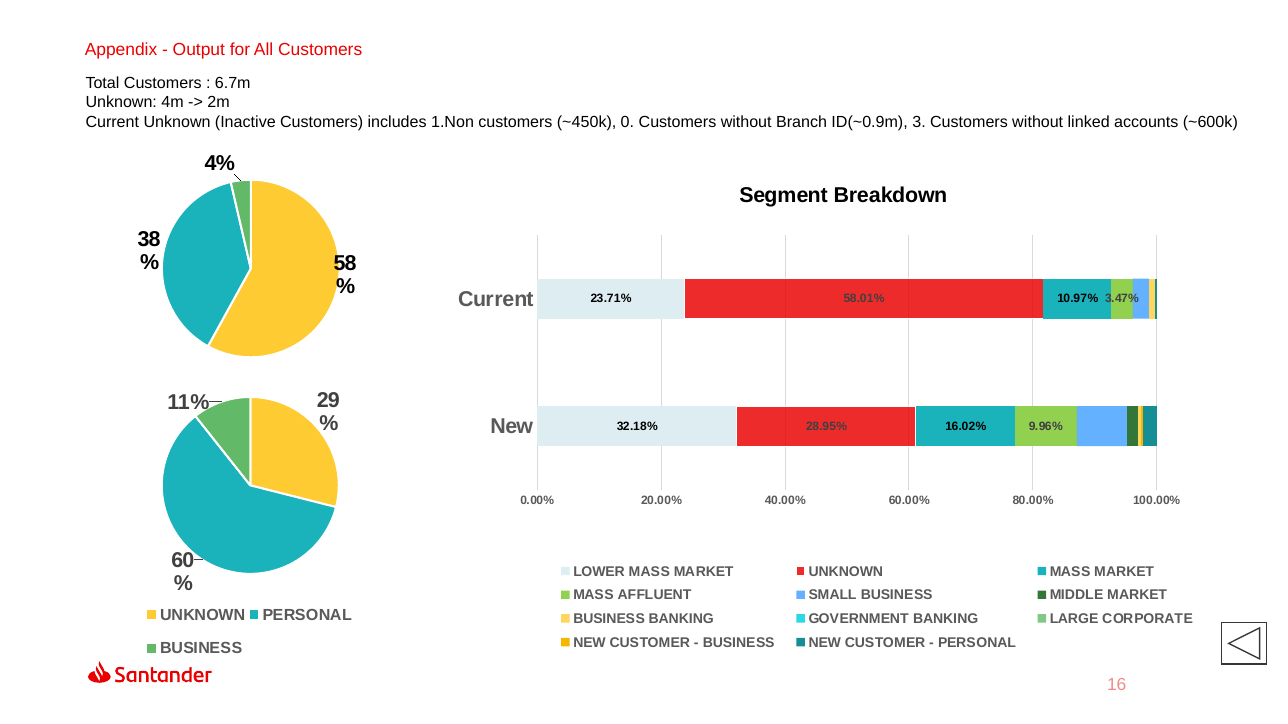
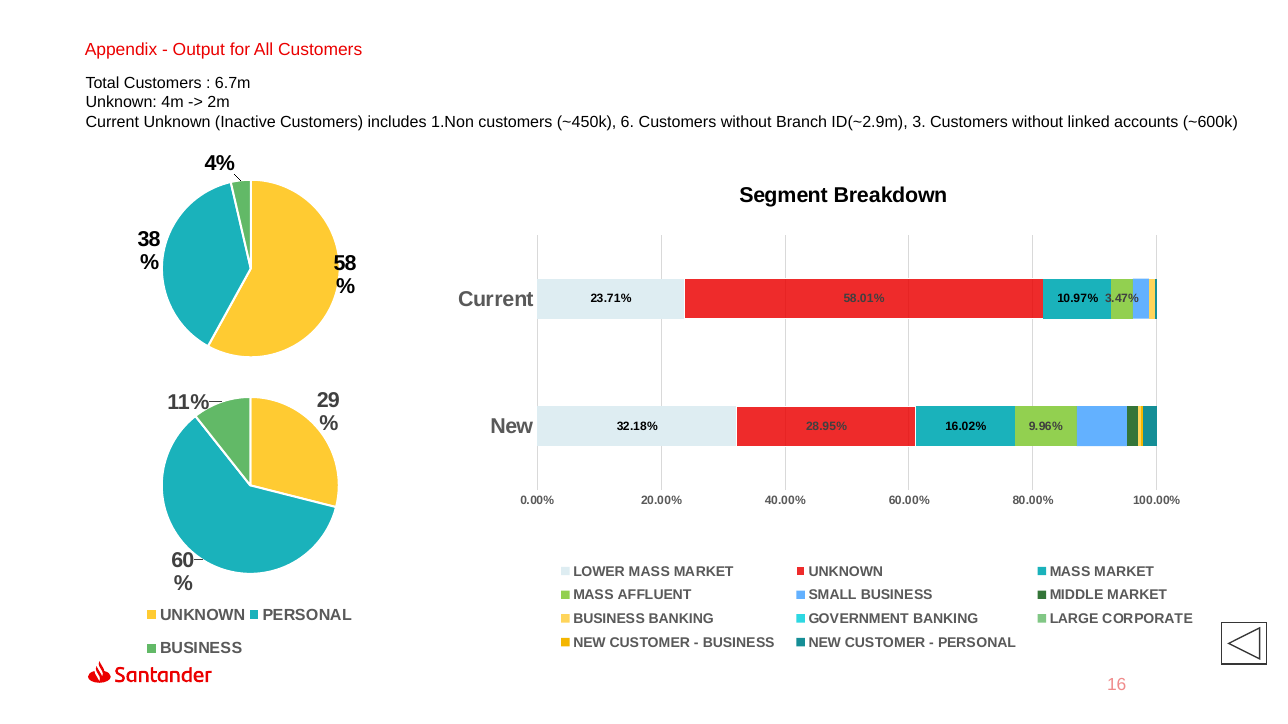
0: 0 -> 6 (627, 122)
ID(~0.9m: ID(~0.9m -> ID(~2.9m (870, 122)
